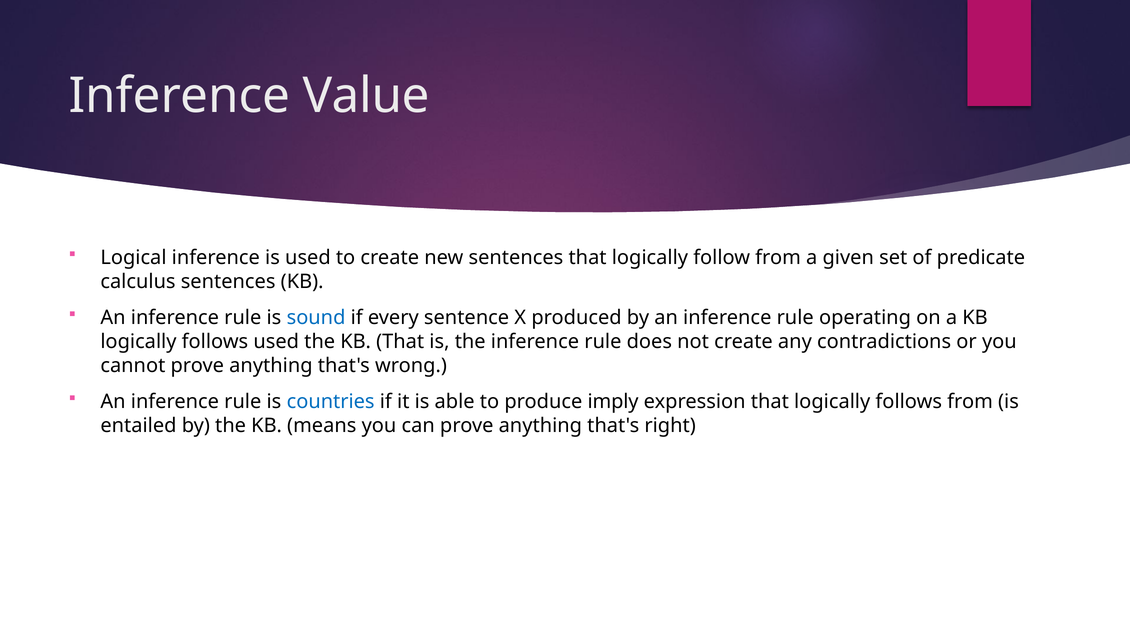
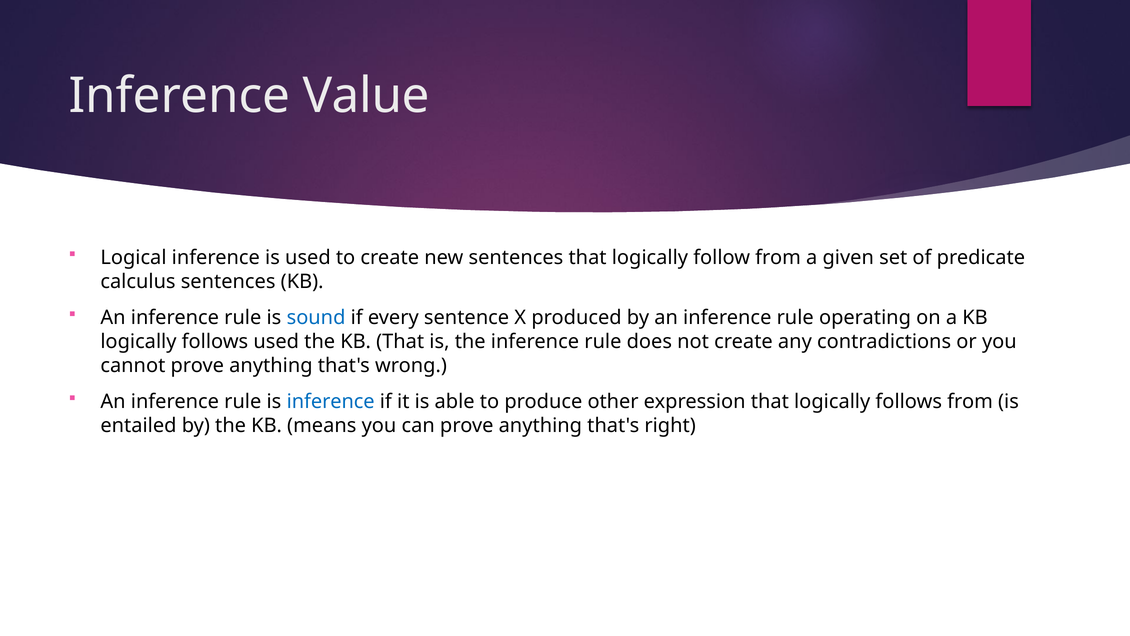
is countries: countries -> inference (331, 401)
imply: imply -> other (613, 401)
